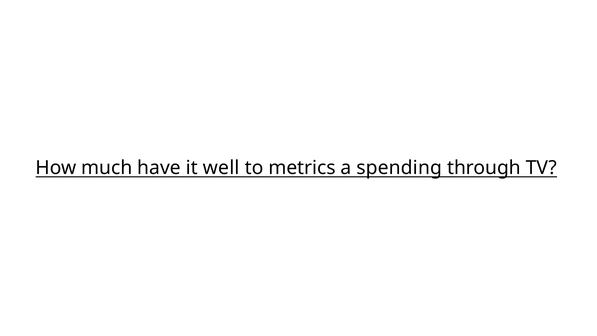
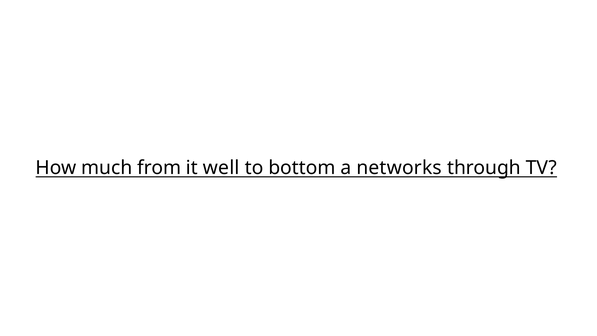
have: have -> from (159, 168)
metrics: metrics -> bottom (302, 168)
spending: spending -> networks (399, 168)
